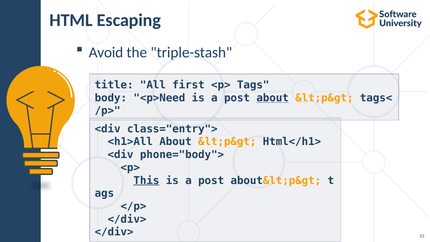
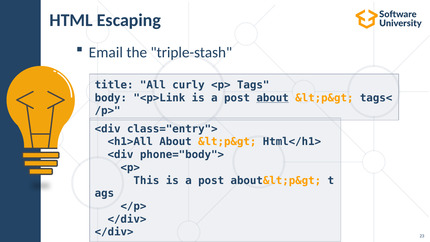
Avoid: Avoid -> Email (106, 52)
first: first -> curly (188, 85)
<p>Need: <p>Need -> <p>Link (159, 98)
This underline: present -> none (146, 180)
